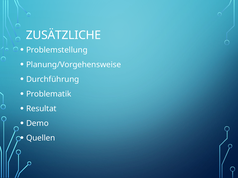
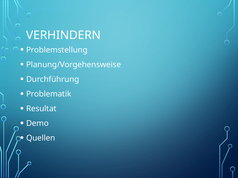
ZUSÄTZLICHE: ZUSÄTZLICHE -> VERHINDERN (63, 35)
